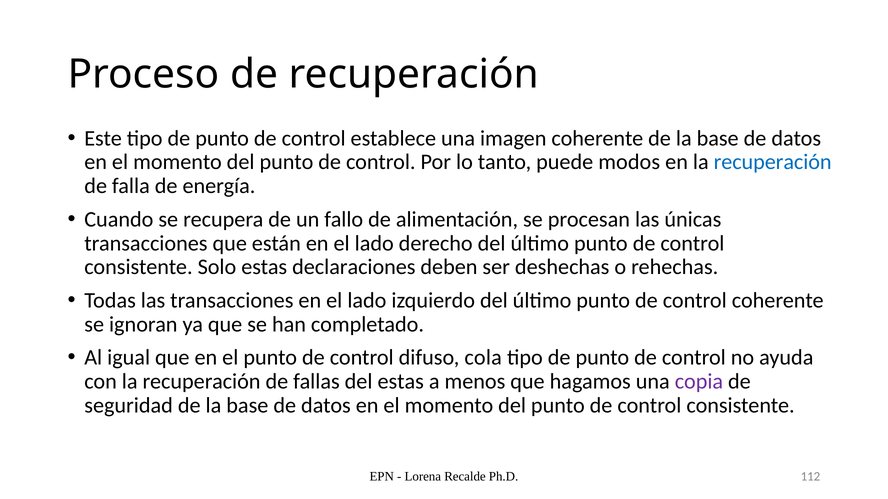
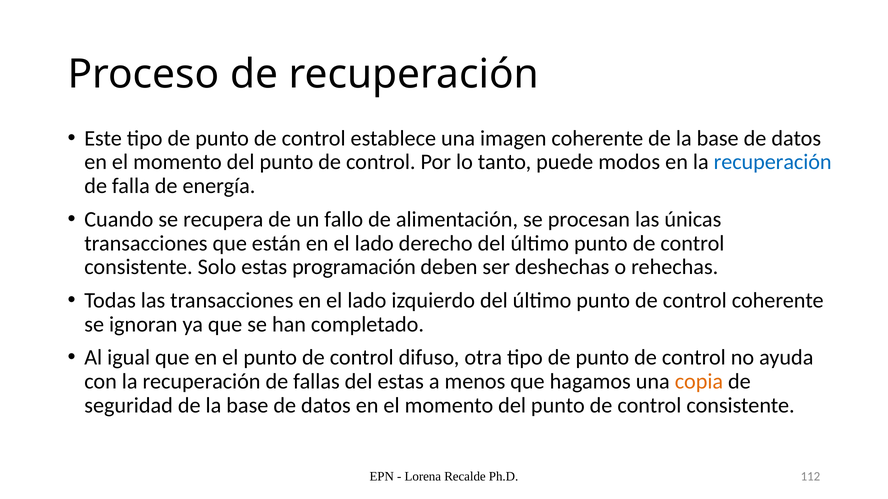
declaraciones: declaraciones -> programación (354, 267)
cola: cola -> otra (483, 358)
copia colour: purple -> orange (699, 382)
